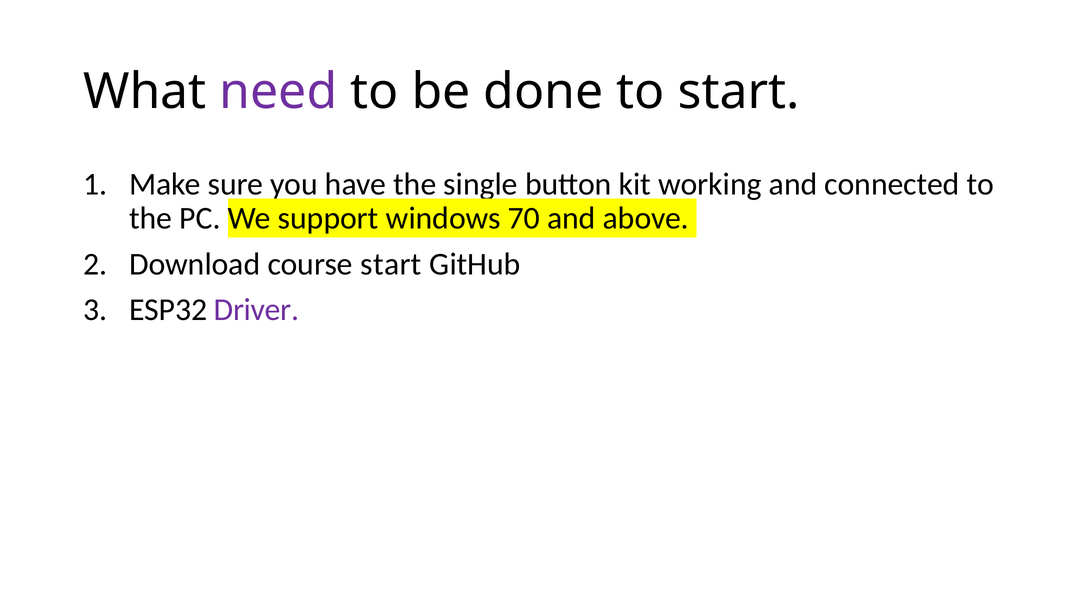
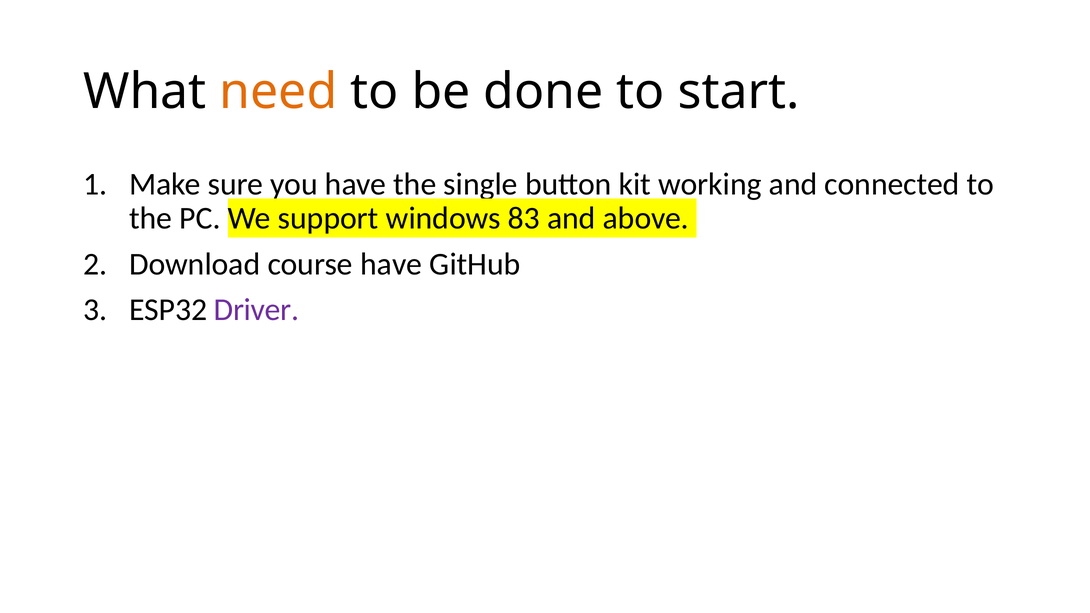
need colour: purple -> orange (278, 92)
70: 70 -> 83 (524, 219)
course start: start -> have (391, 264)
